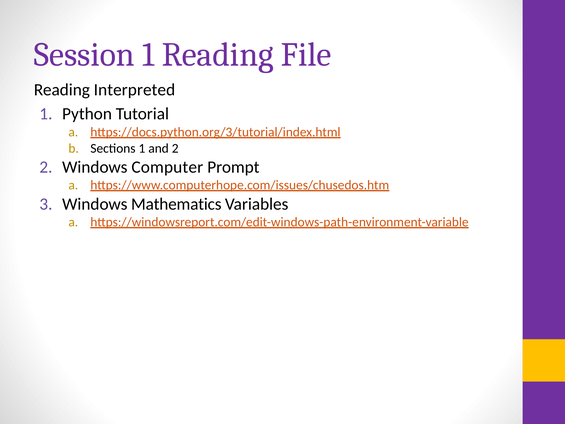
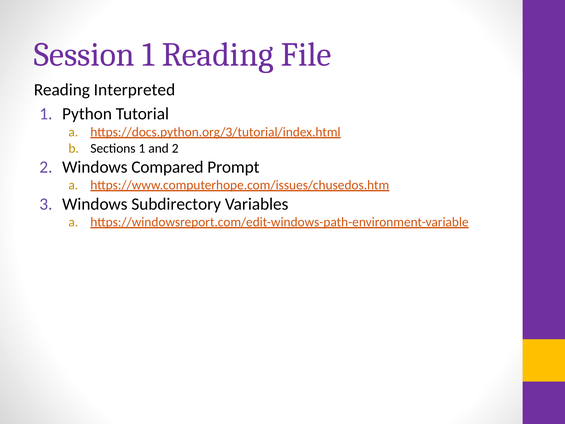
Computer: Computer -> Compared (167, 167)
Mathematics: Mathematics -> Subdirectory (176, 204)
